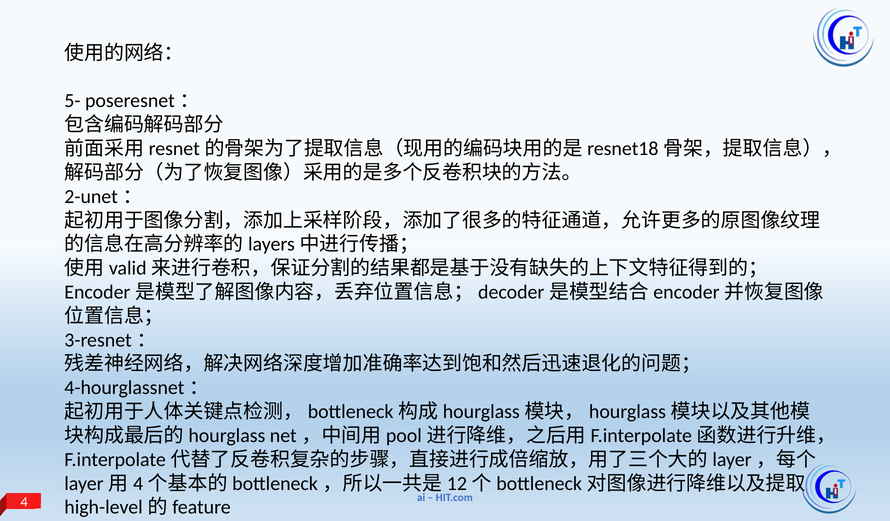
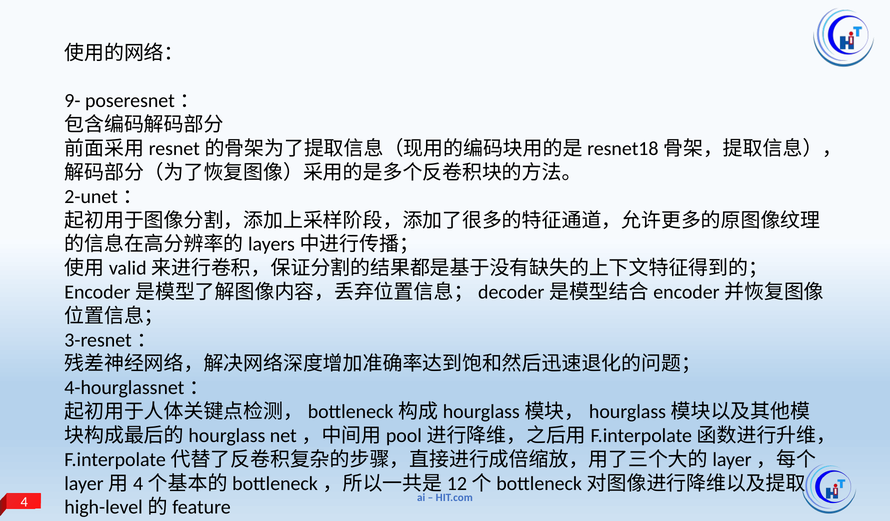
5-: 5- -> 9- (72, 101)
